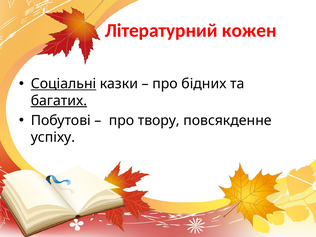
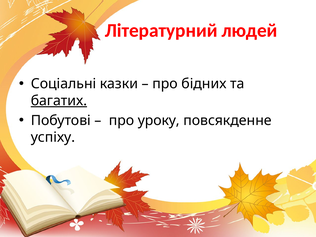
кожен: кожен -> людей (249, 31)
Соціальні underline: present -> none (64, 84)
твору: твору -> уроку (159, 120)
